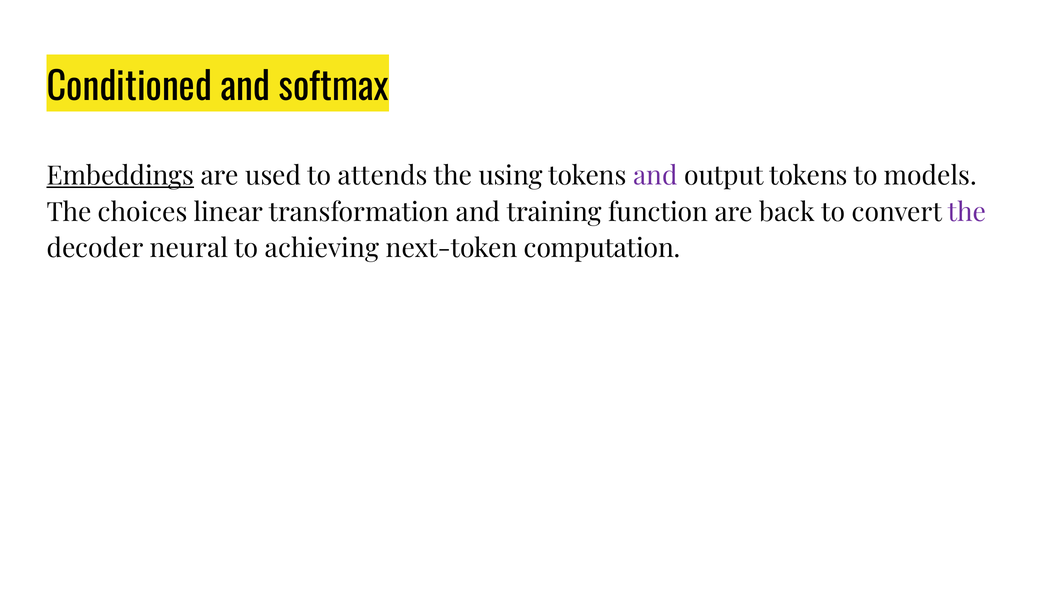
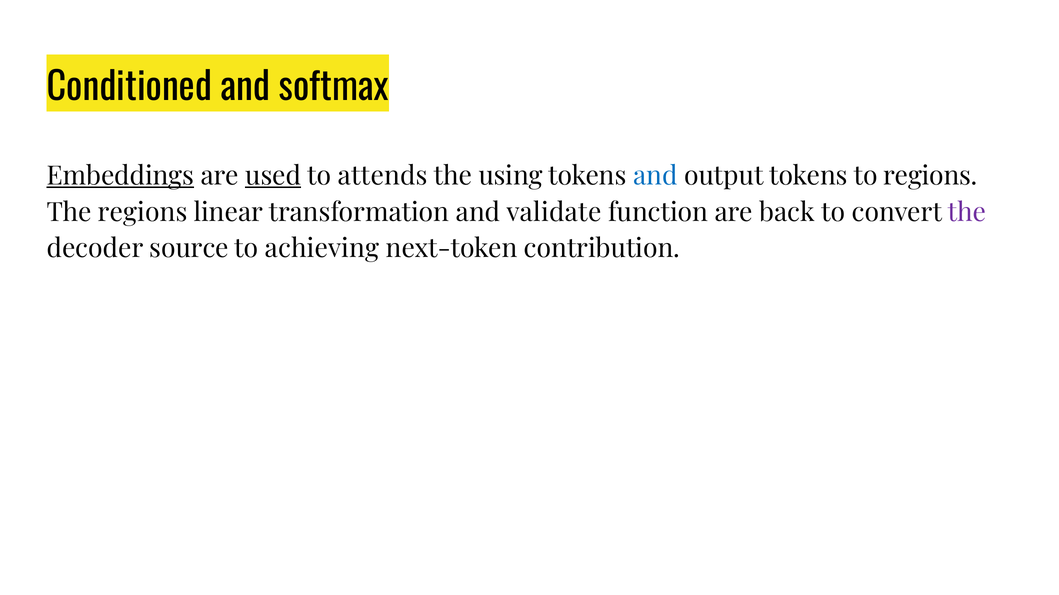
used underline: none -> present (273, 176)
and colour: purple -> blue (655, 176)
to models: models -> regions (930, 176)
The choices: choices -> regions (143, 213)
training: training -> validate (554, 213)
neural: neural -> source (189, 249)
computation: computation -> contribution (602, 249)
